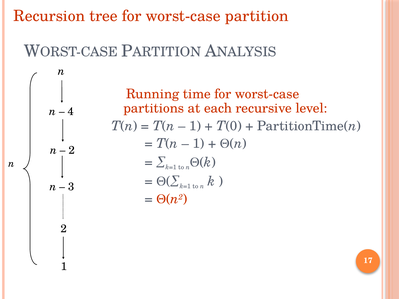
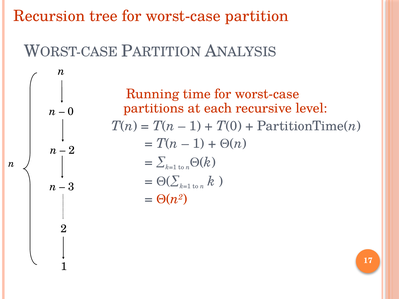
4: 4 -> 0 (71, 111)
